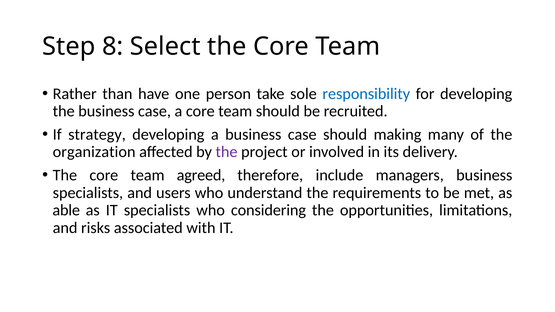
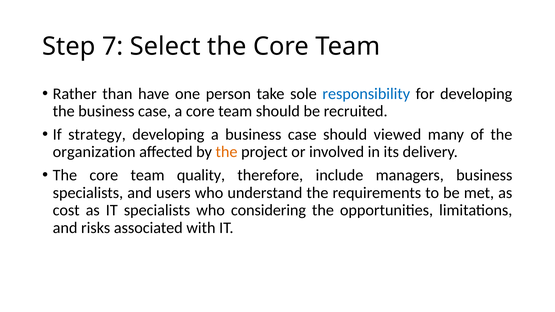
8: 8 -> 7 (113, 47)
making: making -> viewed (397, 135)
the colour: purple -> orange (227, 152)
agreed: agreed -> quality (201, 175)
able: able -> cost (66, 210)
